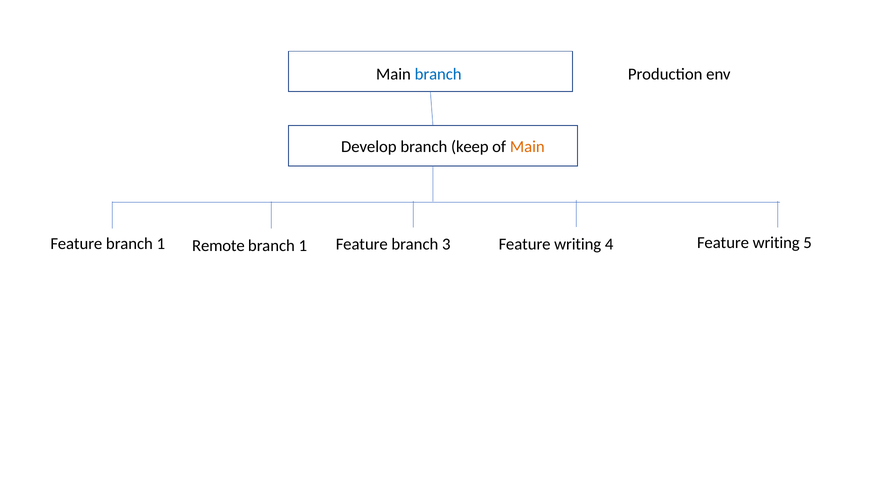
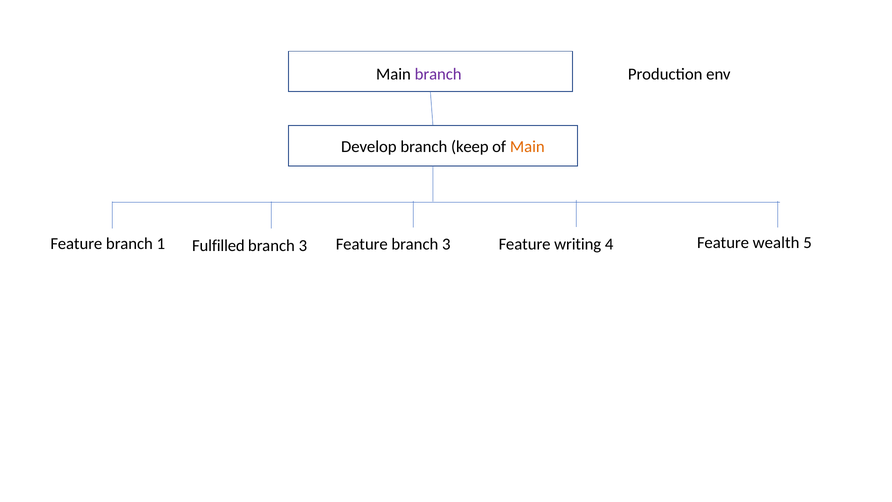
branch colour: blue -> purple (438, 74)
Remote: Remote -> Fulfilled (218, 246)
1: 1 -> 3 (303, 246)
4 Feature writing: writing -> wealth (776, 243)
